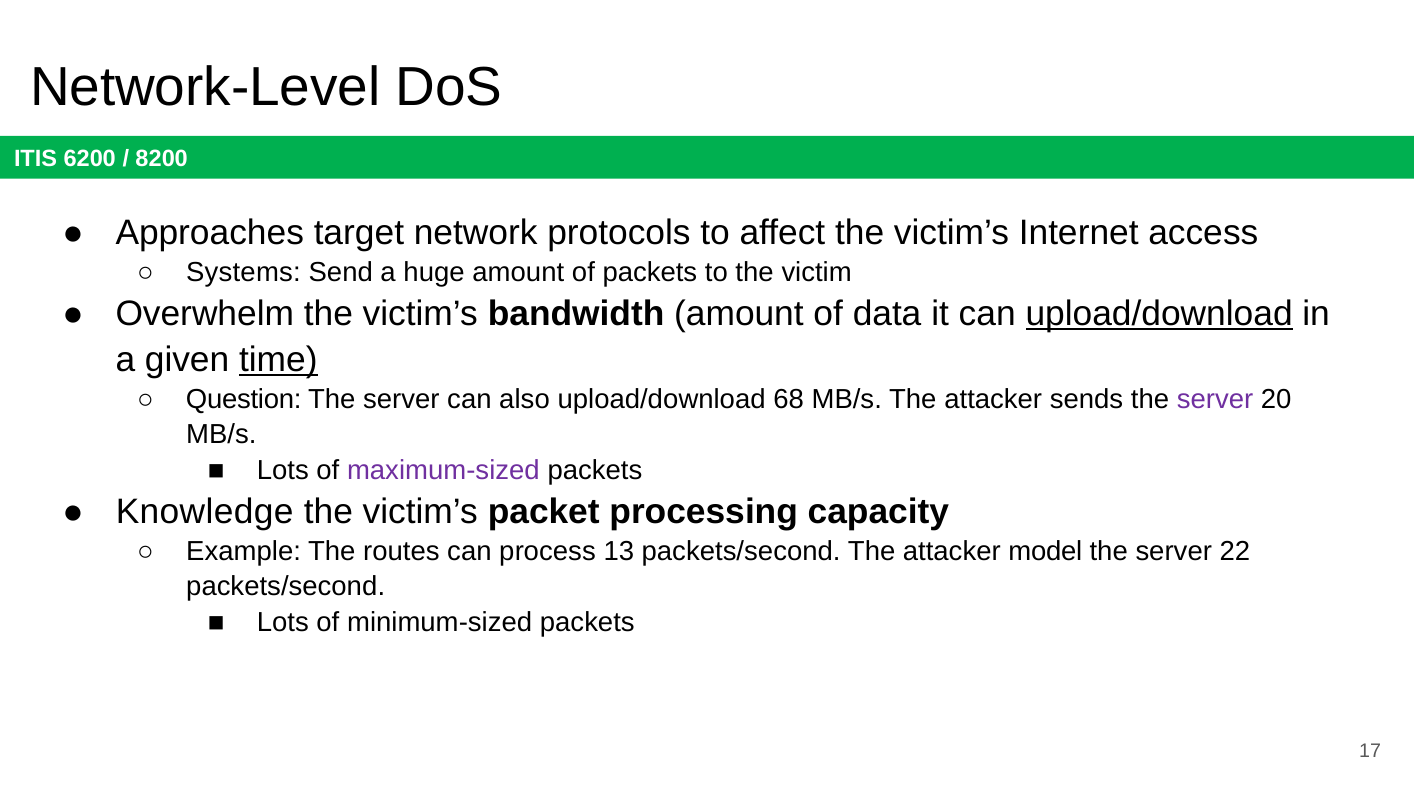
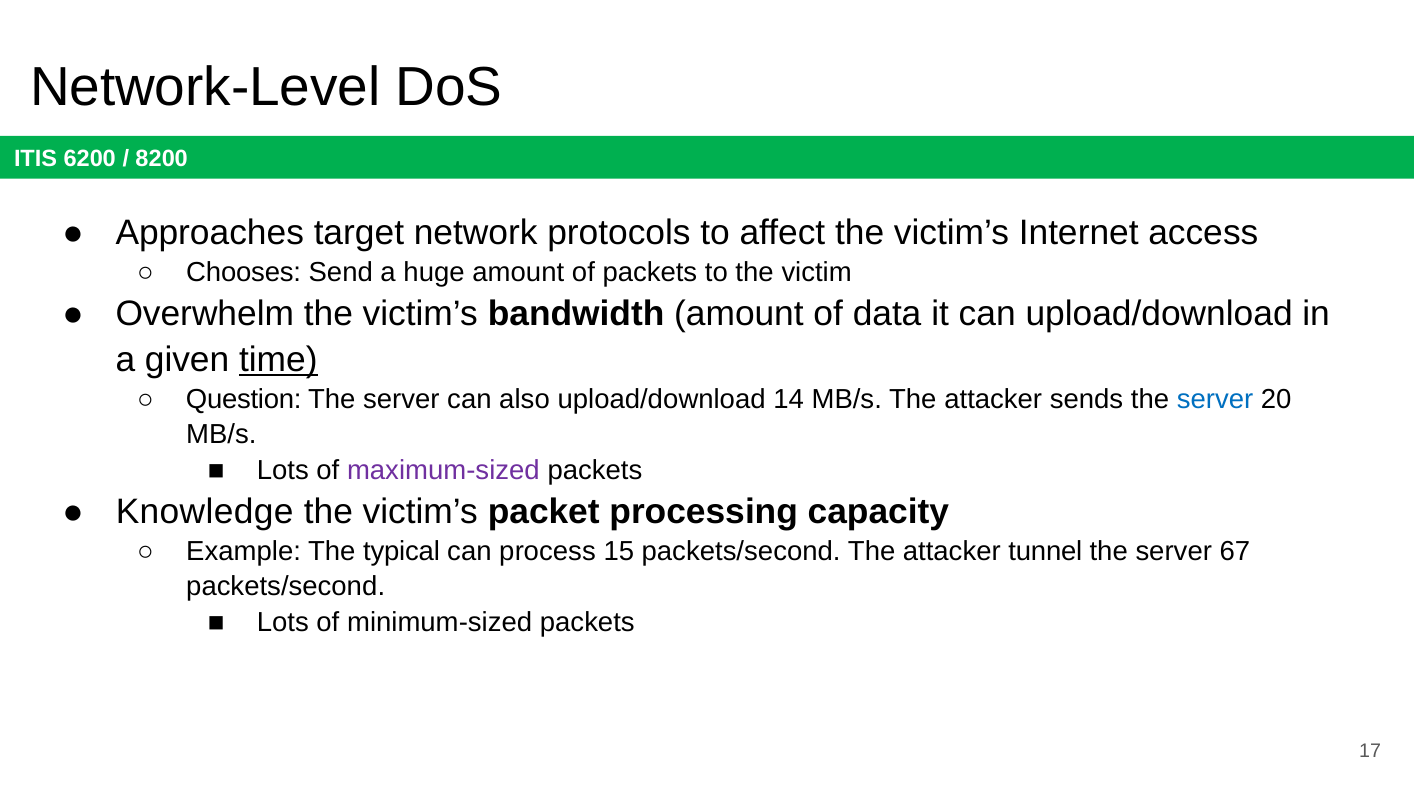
Systems: Systems -> Chooses (244, 273)
upload/download underline: present -> none (1159, 314)
68: 68 -> 14 (789, 399)
server colour: purple -> blue (1215, 399)
routes: routes -> typical (402, 551)
13: 13 -> 15 (619, 551)
model: model -> tunnel (1045, 551)
22: 22 -> 67 (1235, 551)
